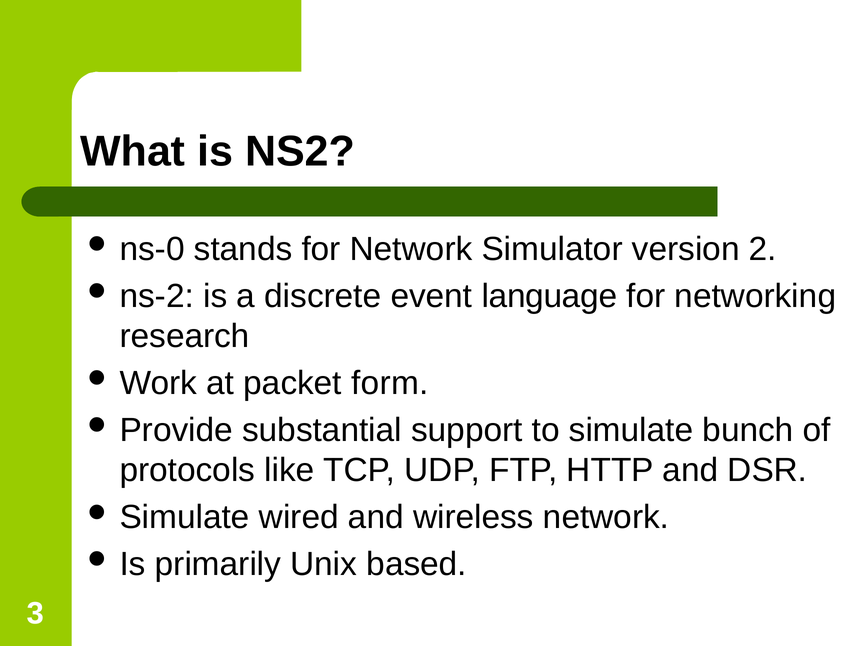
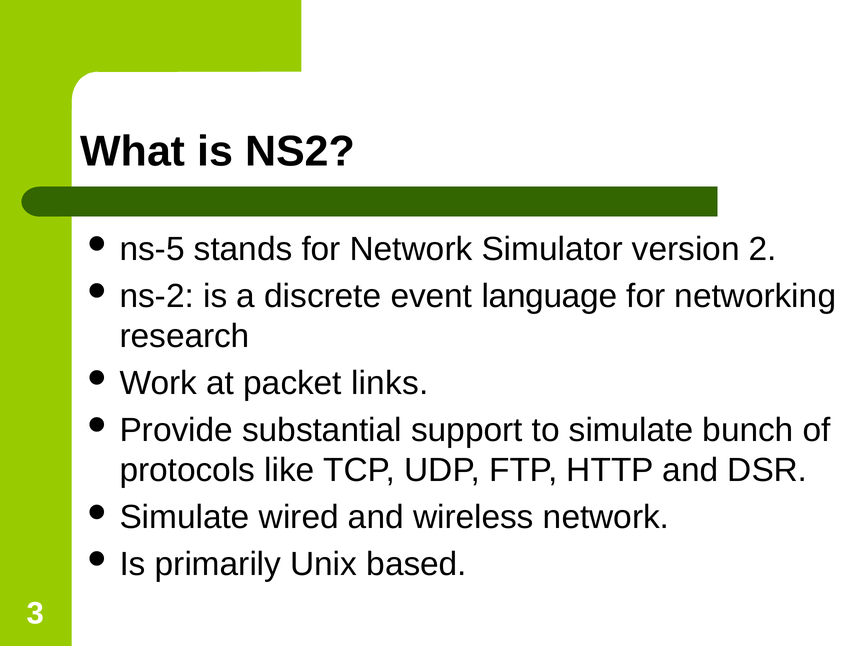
ns-0: ns-0 -> ns-5 (152, 249)
form: form -> links (390, 383)
